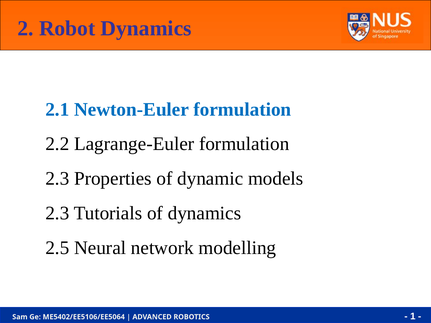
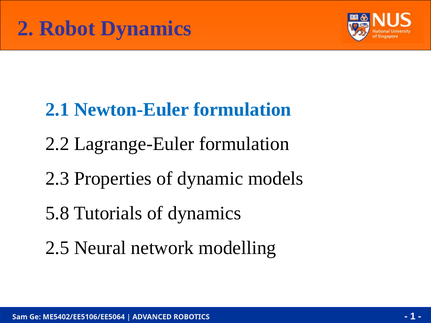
2.3: 2.3 -> 5.8 (57, 213)
